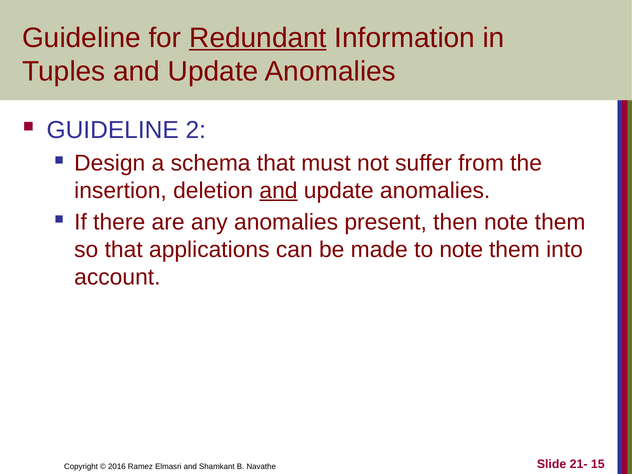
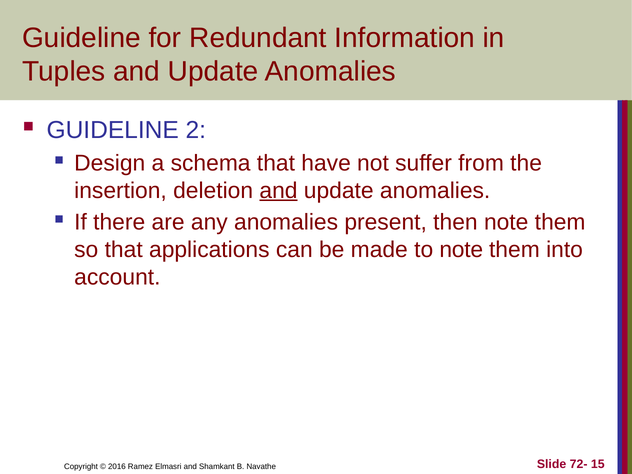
Redundant underline: present -> none (258, 38)
must: must -> have (326, 163)
21-: 21- -> 72- (579, 464)
